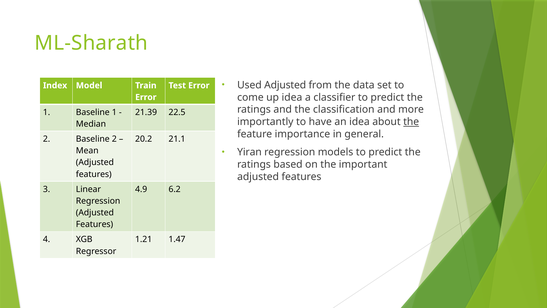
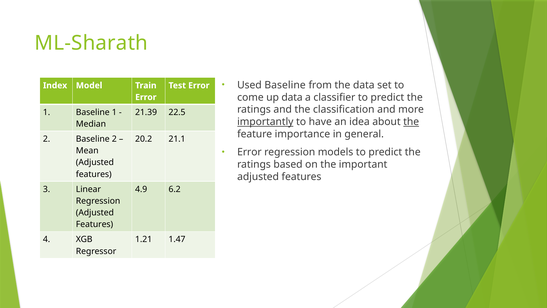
Used Adjusted: Adjusted -> Baseline (285, 85)
up idea: idea -> data (292, 97)
importantly underline: none -> present (265, 122)
Yiran: Yiran -> Error (249, 152)
